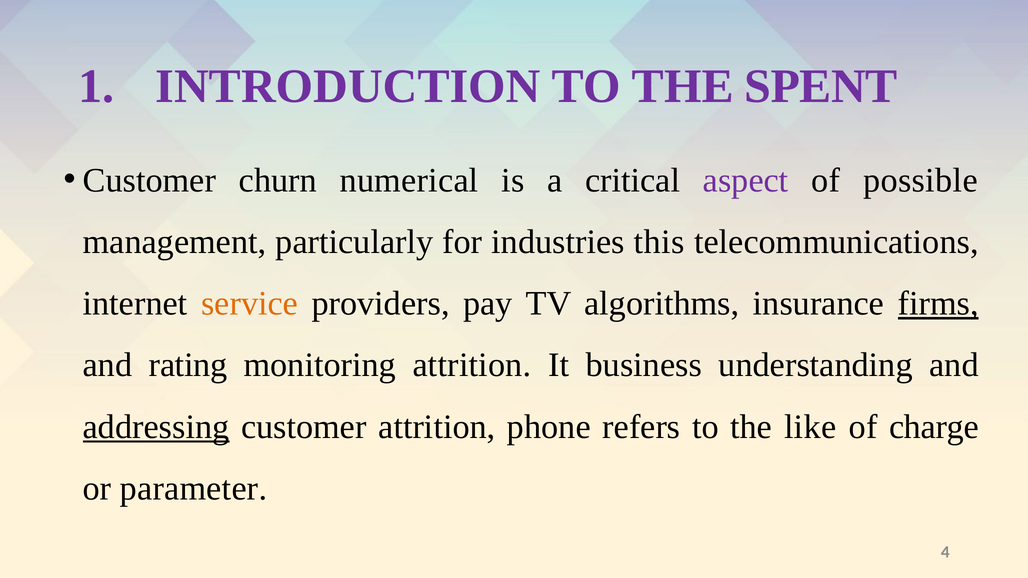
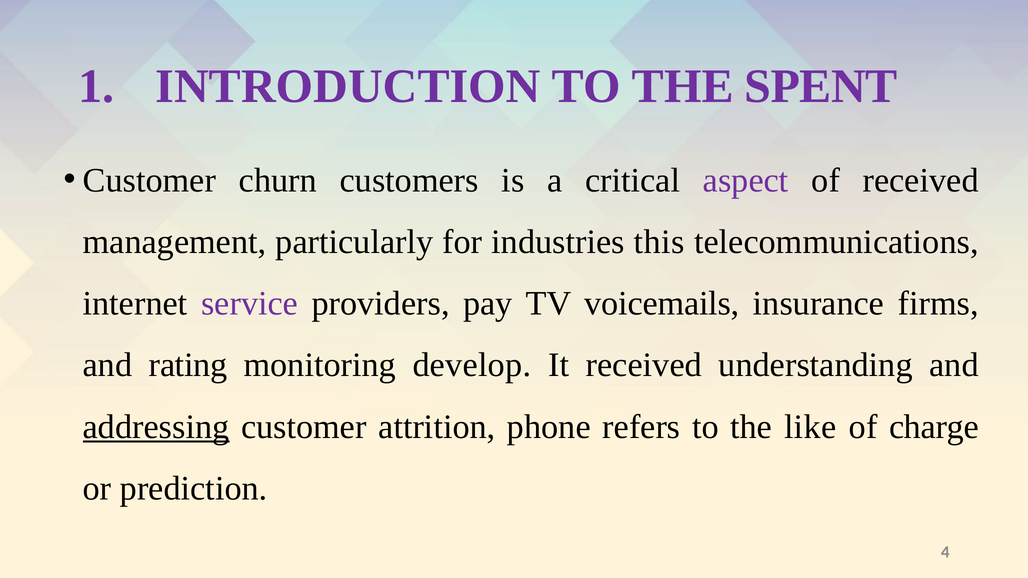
numerical: numerical -> customers (409, 180)
of possible: possible -> received (921, 180)
service colour: orange -> purple (250, 304)
algorithms: algorithms -> voicemails (662, 304)
firms underline: present -> none (938, 304)
monitoring attrition: attrition -> develop (472, 365)
It business: business -> received (644, 365)
parameter: parameter -> prediction (194, 489)
